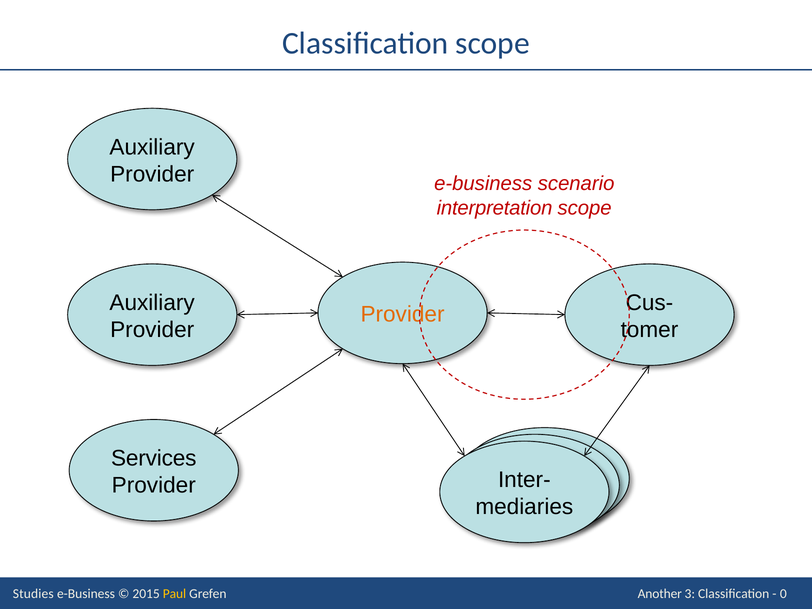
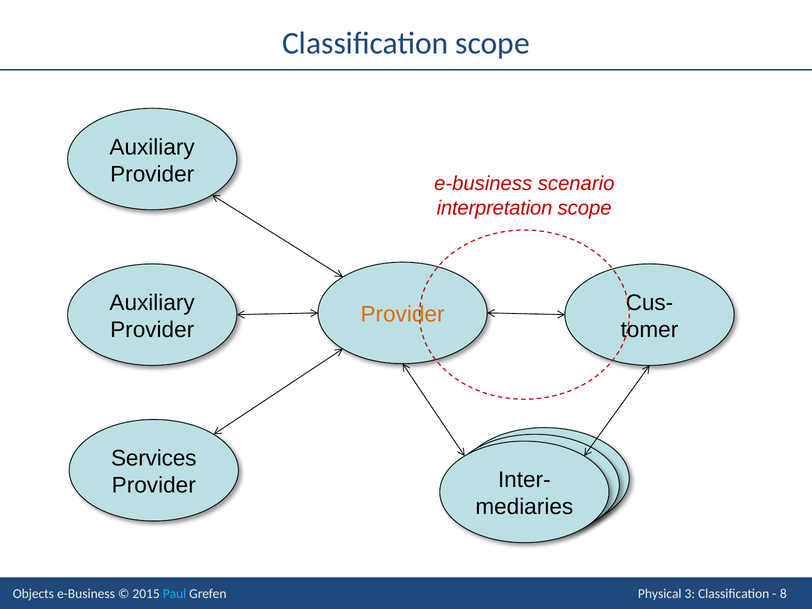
Studies: Studies -> Objects (33, 594)
Paul colour: yellow -> light blue (174, 594)
Another: Another -> Physical (660, 594)
0: 0 -> 8 (783, 594)
